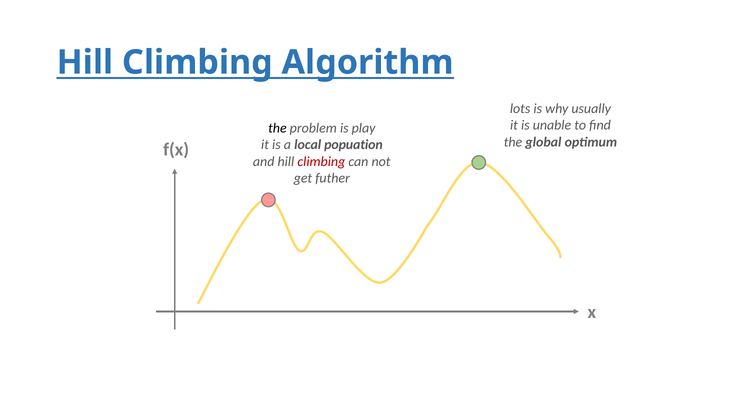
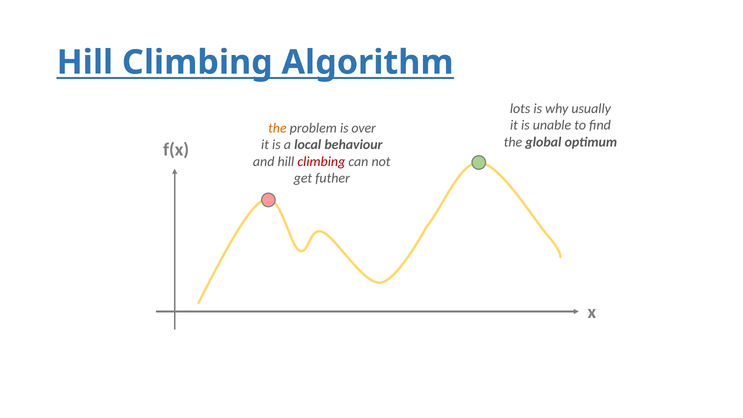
the colour: black -> orange (277, 128)
play: play -> over (364, 128)
popuation: popuation -> behaviour (353, 145)
